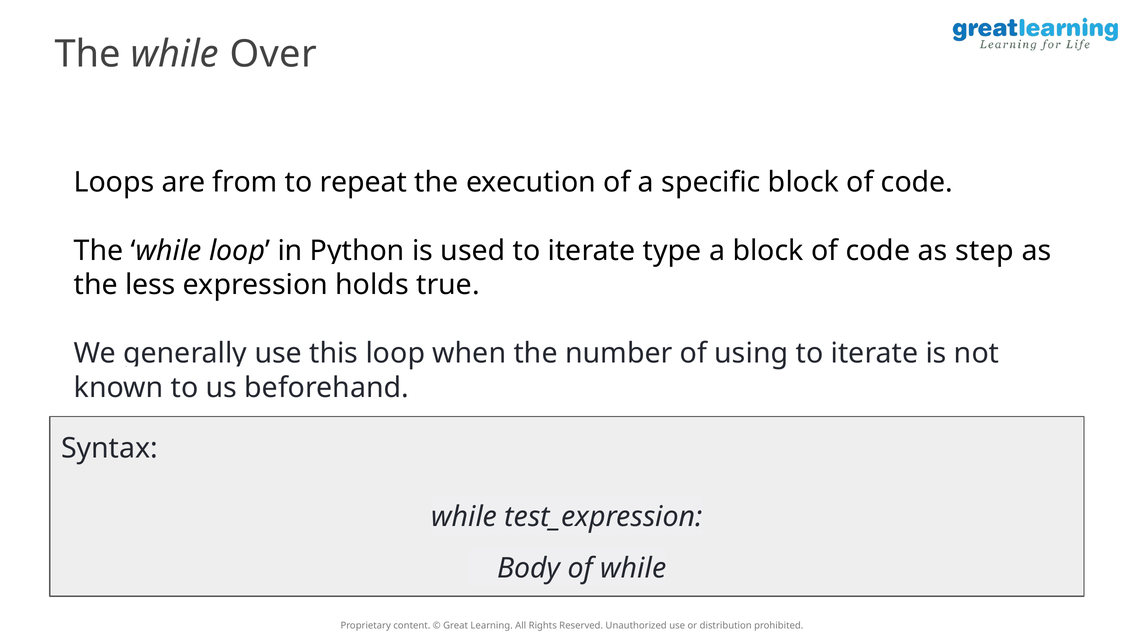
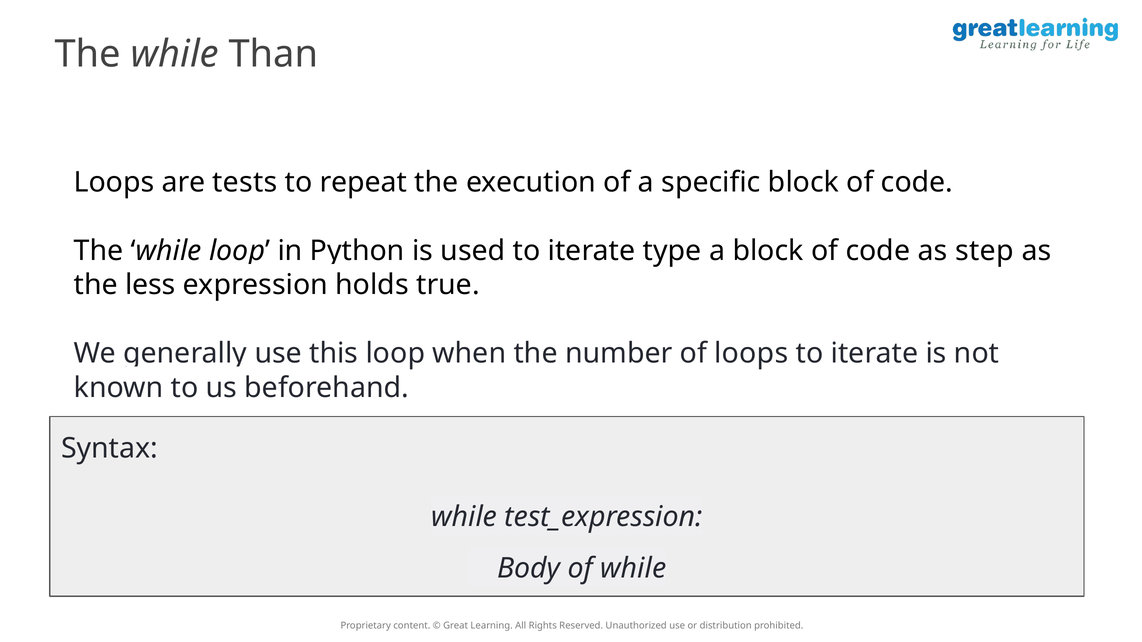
Over: Over -> Than (273, 54)
from: from -> tests (245, 182)
of using: using -> loops (751, 354)
